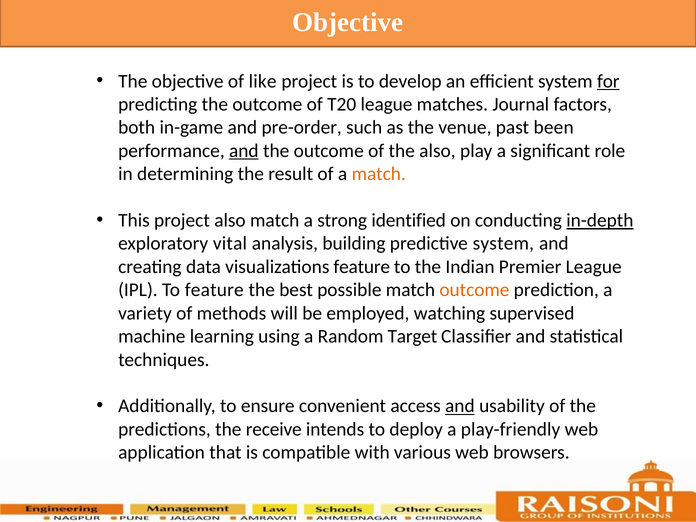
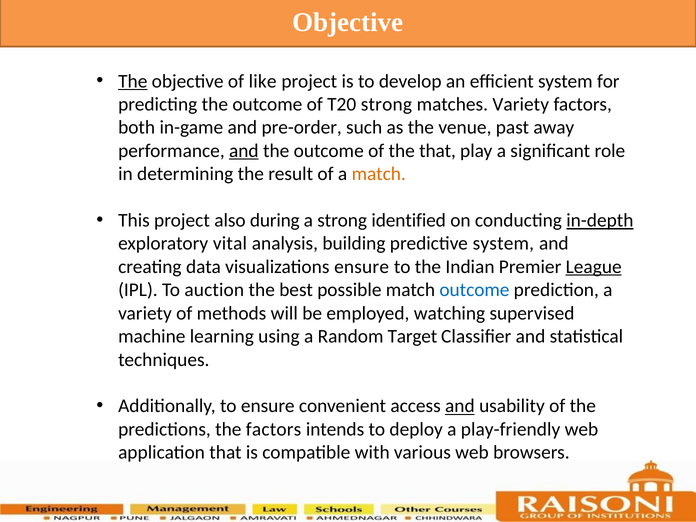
The underline: none -> present (133, 81)
for underline: present -> none (608, 81)
T20 league: league -> strong (386, 104)
matches Journal: Journal -> Variety (521, 104)
been: been -> away (554, 128)
the also: also -> that (438, 151)
also match: match -> during (275, 220)
visualizations feature: feature -> ensure (362, 267)
League underline: none -> present (594, 267)
To feature: feature -> auction (214, 290)
outcome colour: orange -> blue (474, 290)
the receive: receive -> factors (274, 429)
